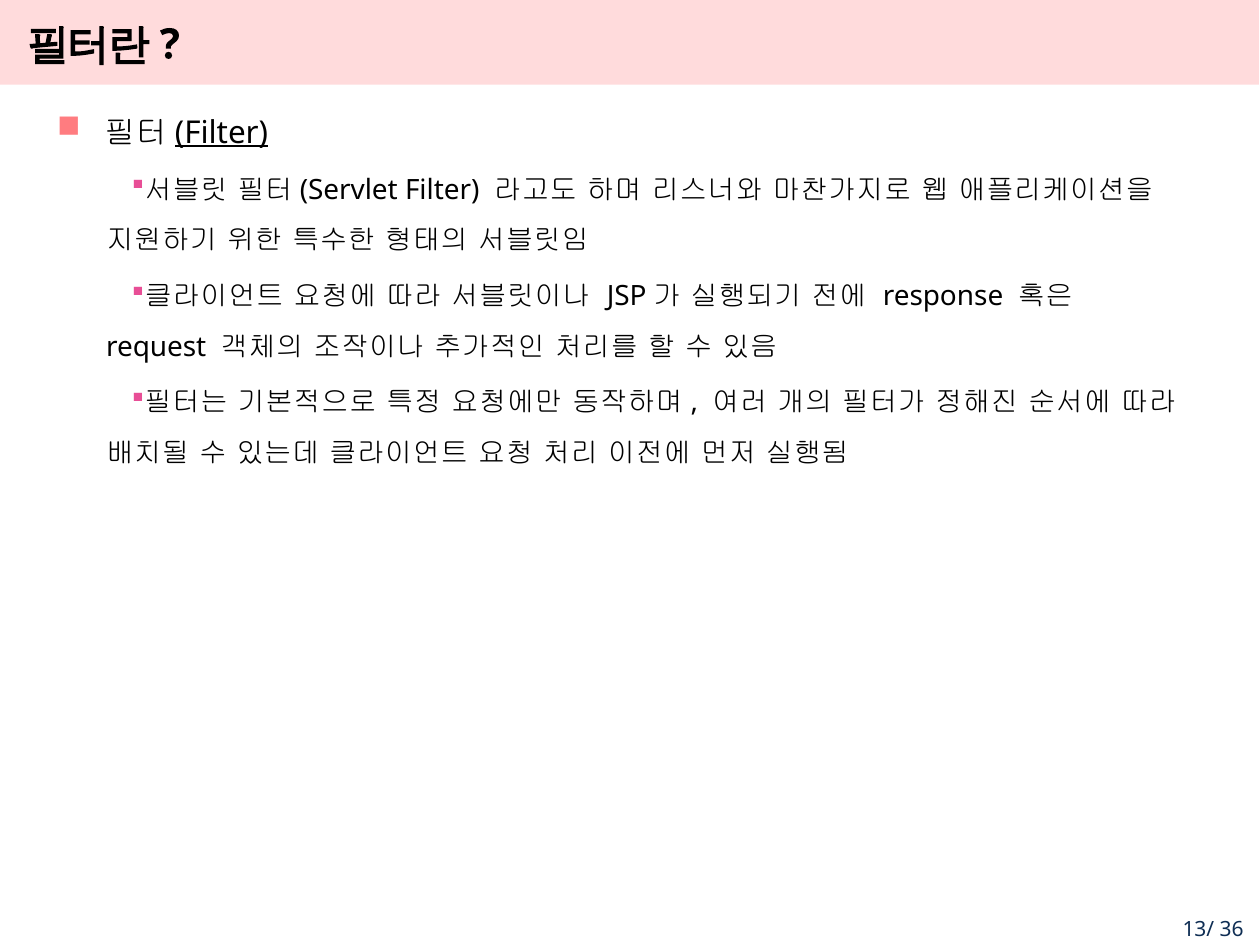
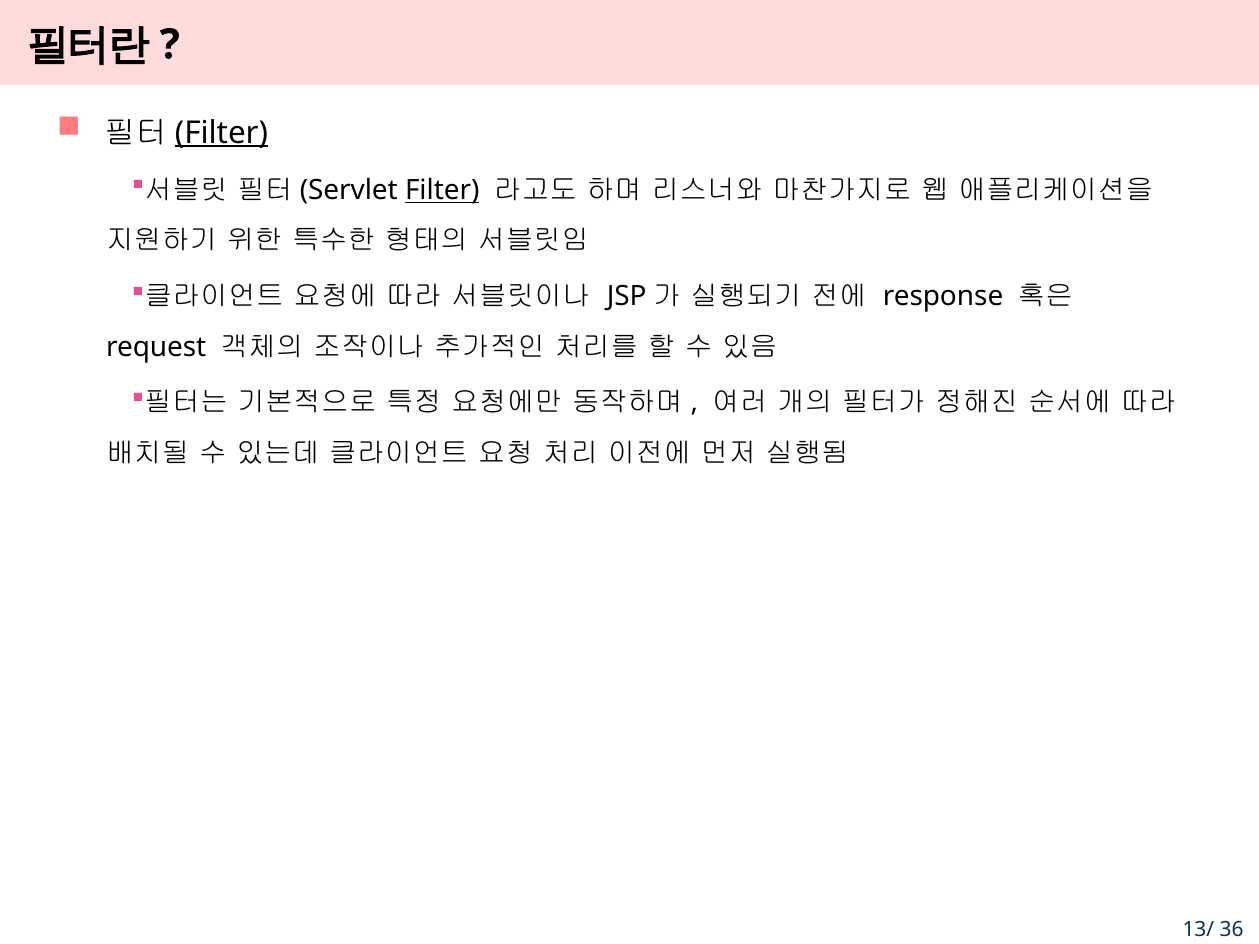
Filter underline: none -> present (442, 190)
